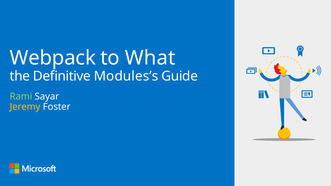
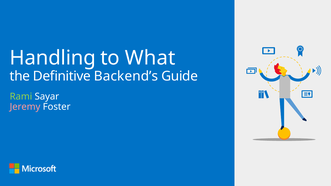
Webpack: Webpack -> Handling (53, 58)
Modules’s: Modules’s -> Backend’s (126, 76)
Jeremy colour: yellow -> pink (25, 107)
